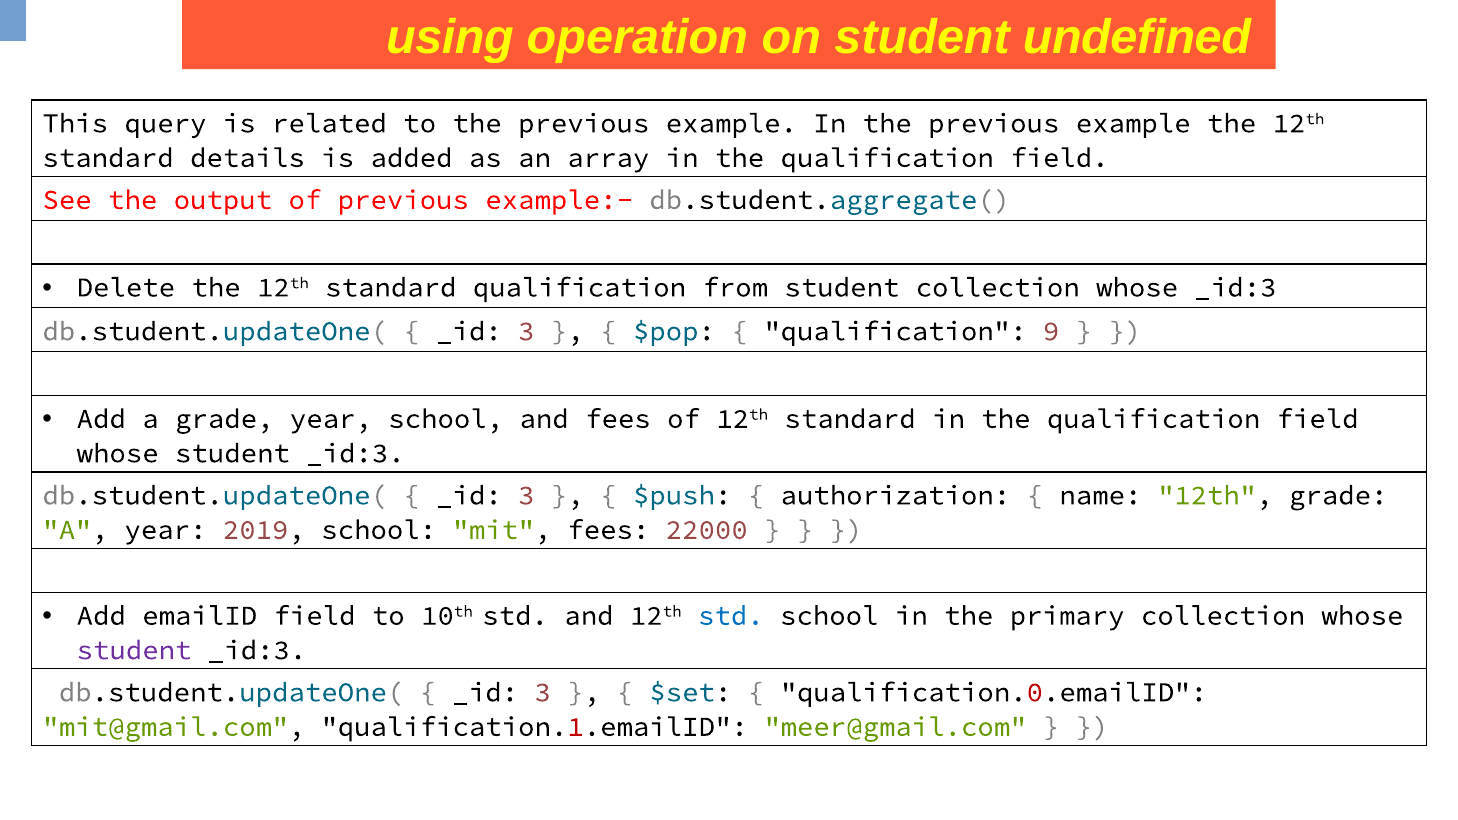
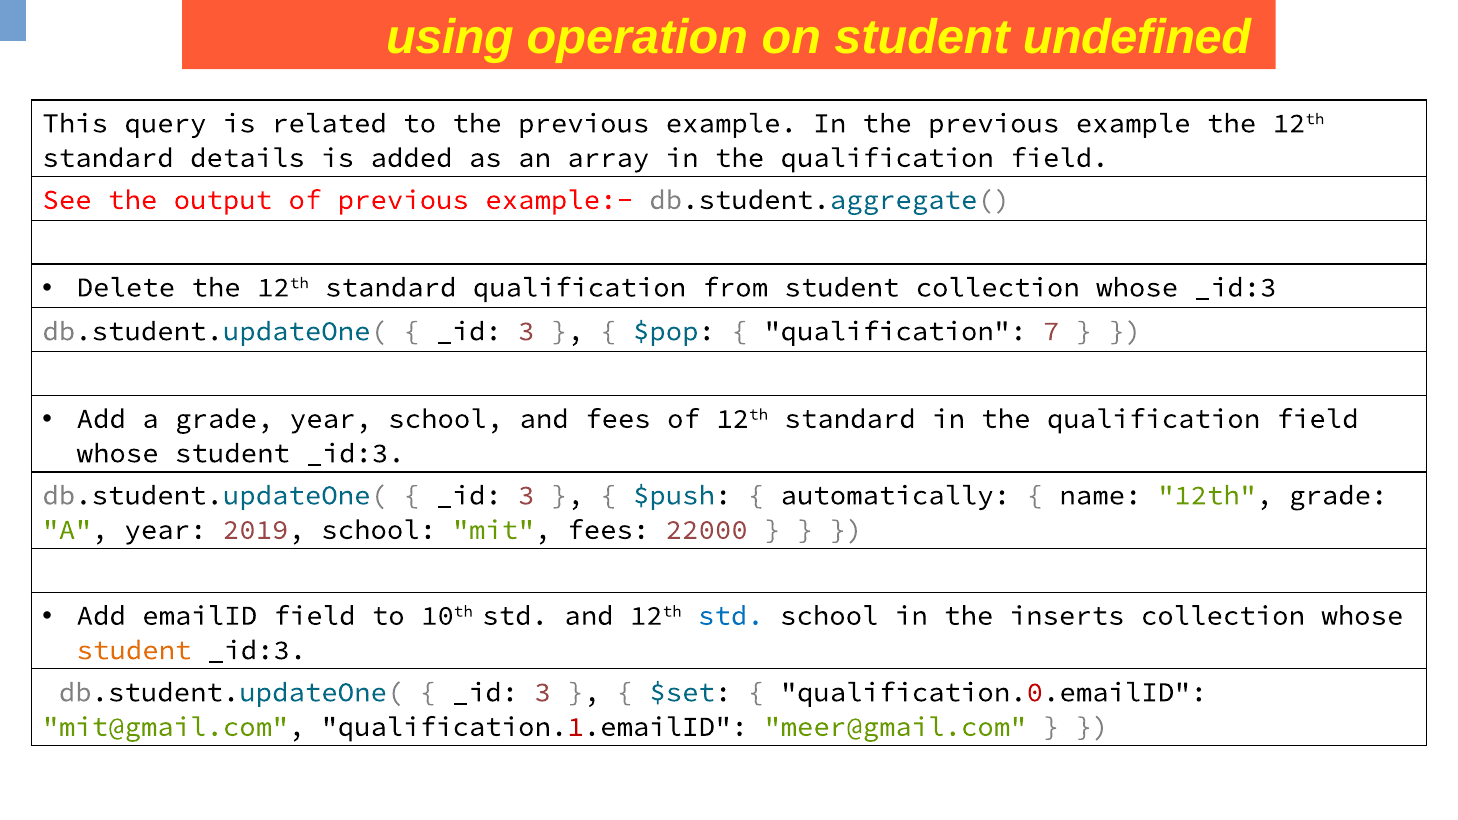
9: 9 -> 7 (1051, 331)
authorization: authorization -> automatically (895, 495)
primary: primary -> inserts (1067, 616)
student colour: purple -> orange (134, 650)
